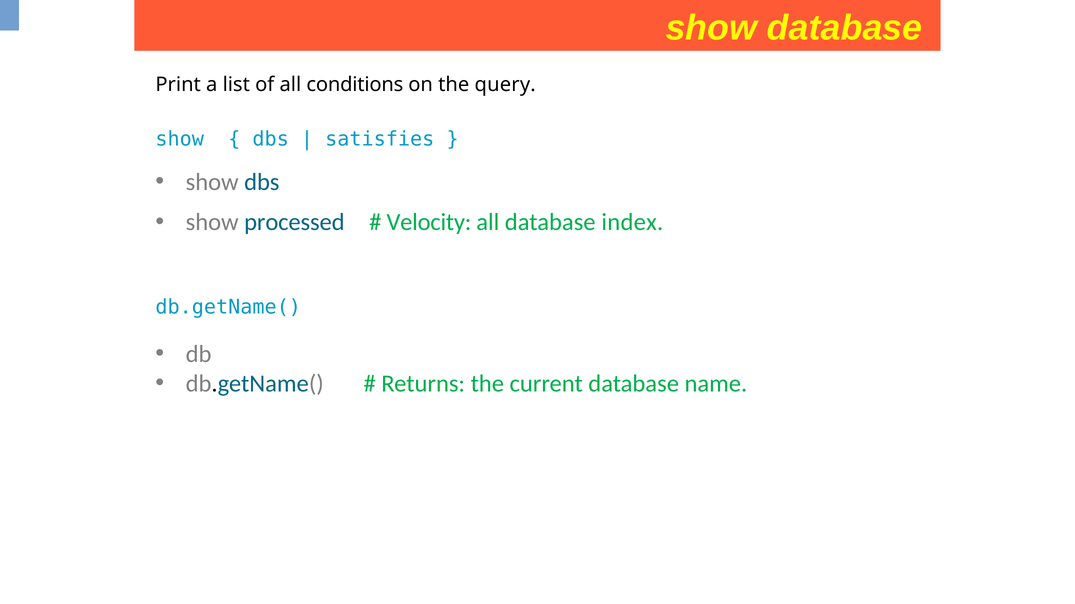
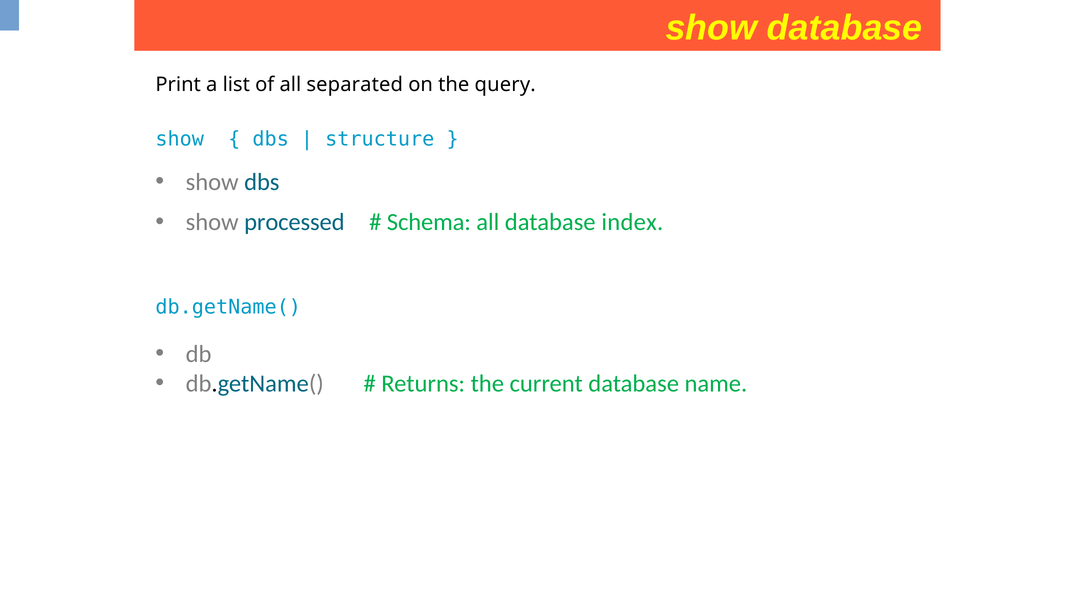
conditions: conditions -> separated (355, 85)
satisfies: satisfies -> structure (380, 139)
Velocity: Velocity -> Schema (429, 223)
